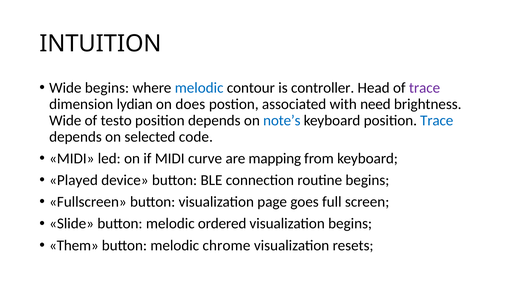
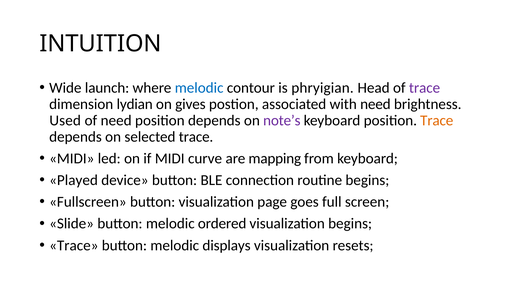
Wide begins: begins -> launch (107, 88)
controller: controller -> phryigian (323, 88)
does: does -> gives (190, 104)
Wide: Wide -> Used (65, 120)
of testo: testo -> need (116, 120)
note’s colour: blue -> purple (282, 120)
Trace colour: blue -> orange (437, 120)
selected code: code -> trace (196, 136)
Them: Them -> Trace (74, 245)
chrome: chrome -> displays (227, 245)
